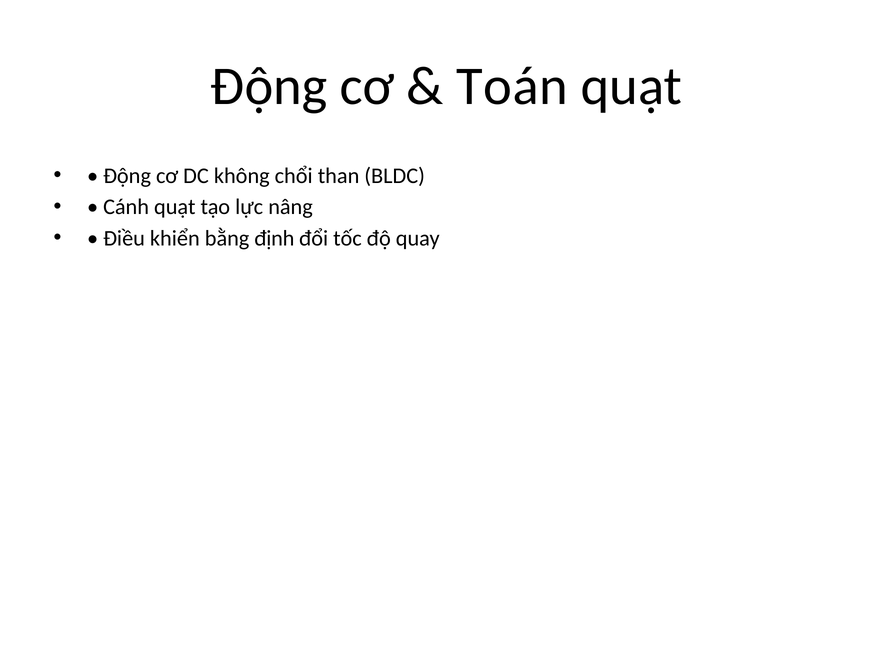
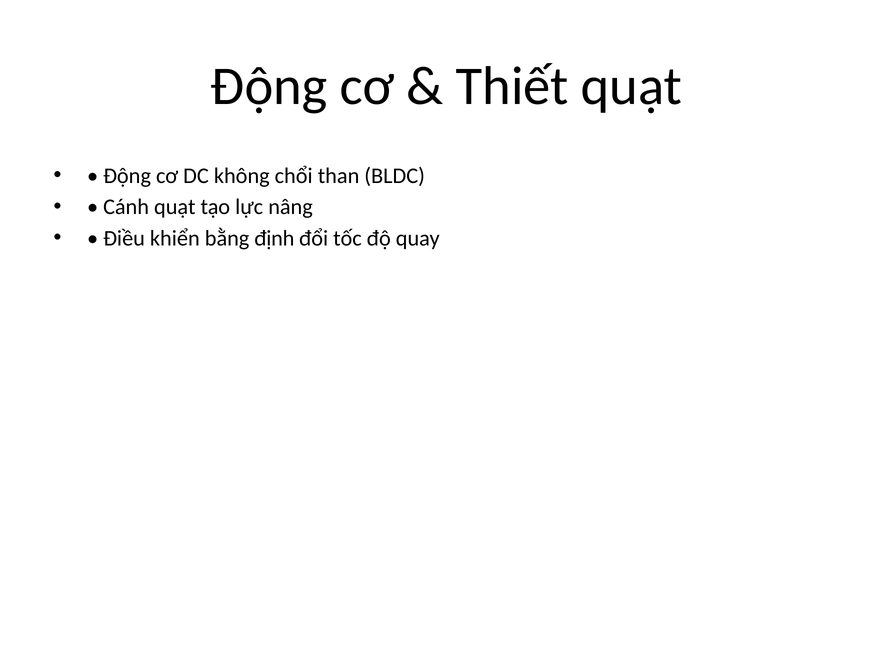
Toán: Toán -> Thiết (512, 86)
